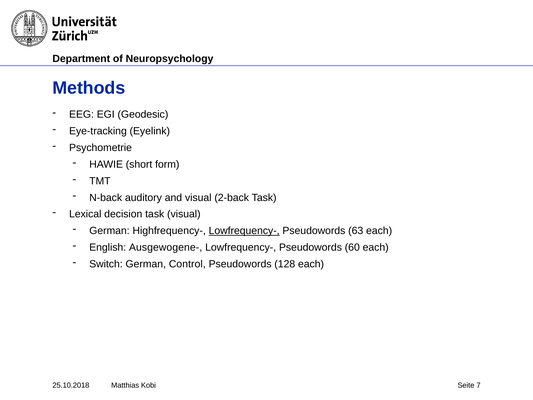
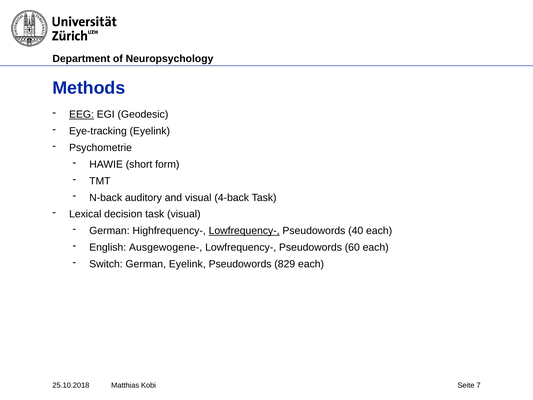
EEG underline: none -> present (82, 114)
2-back: 2-back -> 4-back (232, 197)
63: 63 -> 40 (356, 231)
German Control: Control -> Eyelink (187, 264)
128: 128 -> 829 (285, 264)
